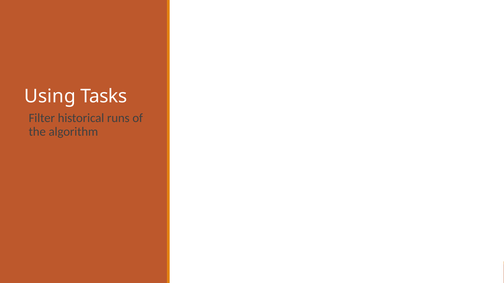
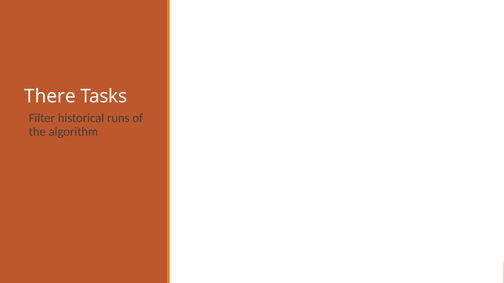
Using: Using -> There (50, 96)
